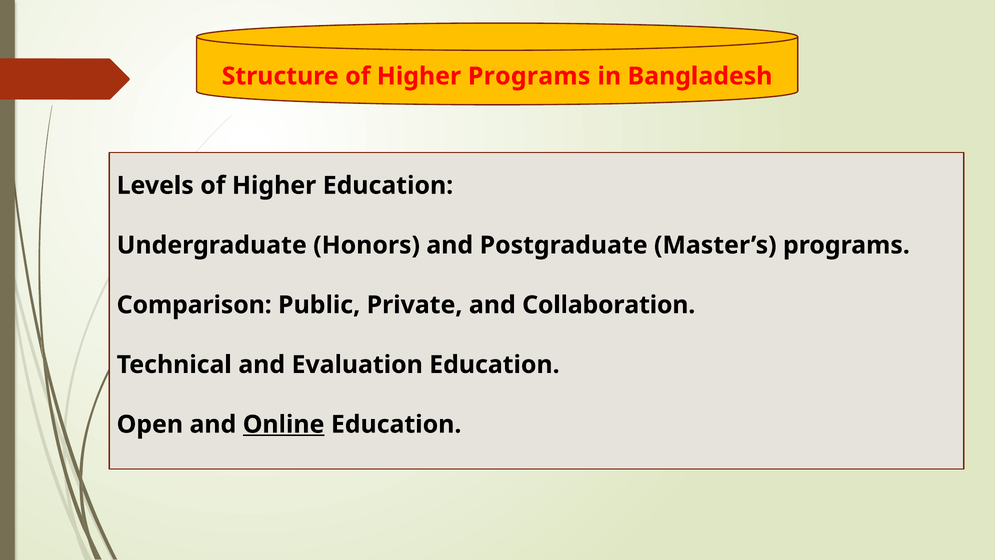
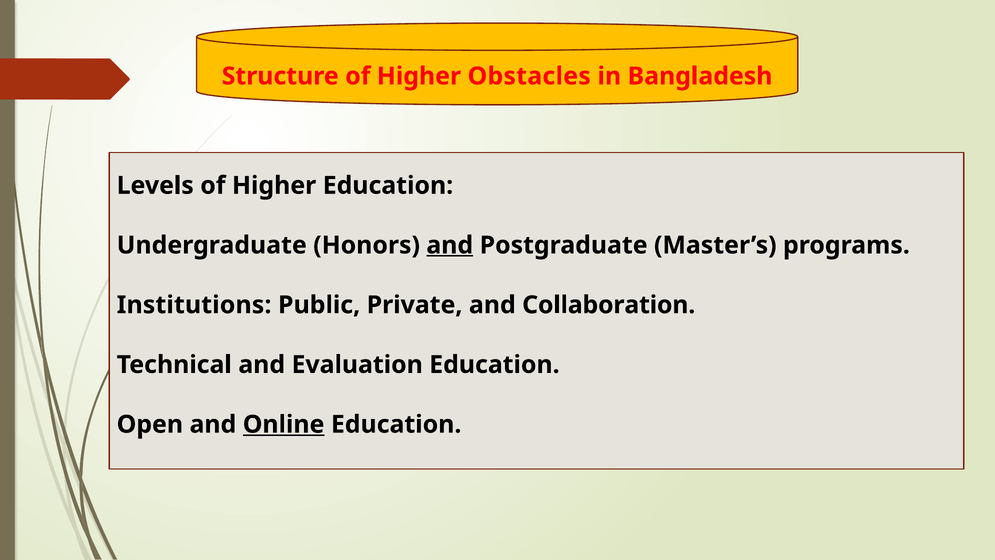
Higher Programs: Programs -> Obstacles (529, 76)
and underline: none -> present (450, 245)
Comparison: Comparison -> Institutions (194, 305)
